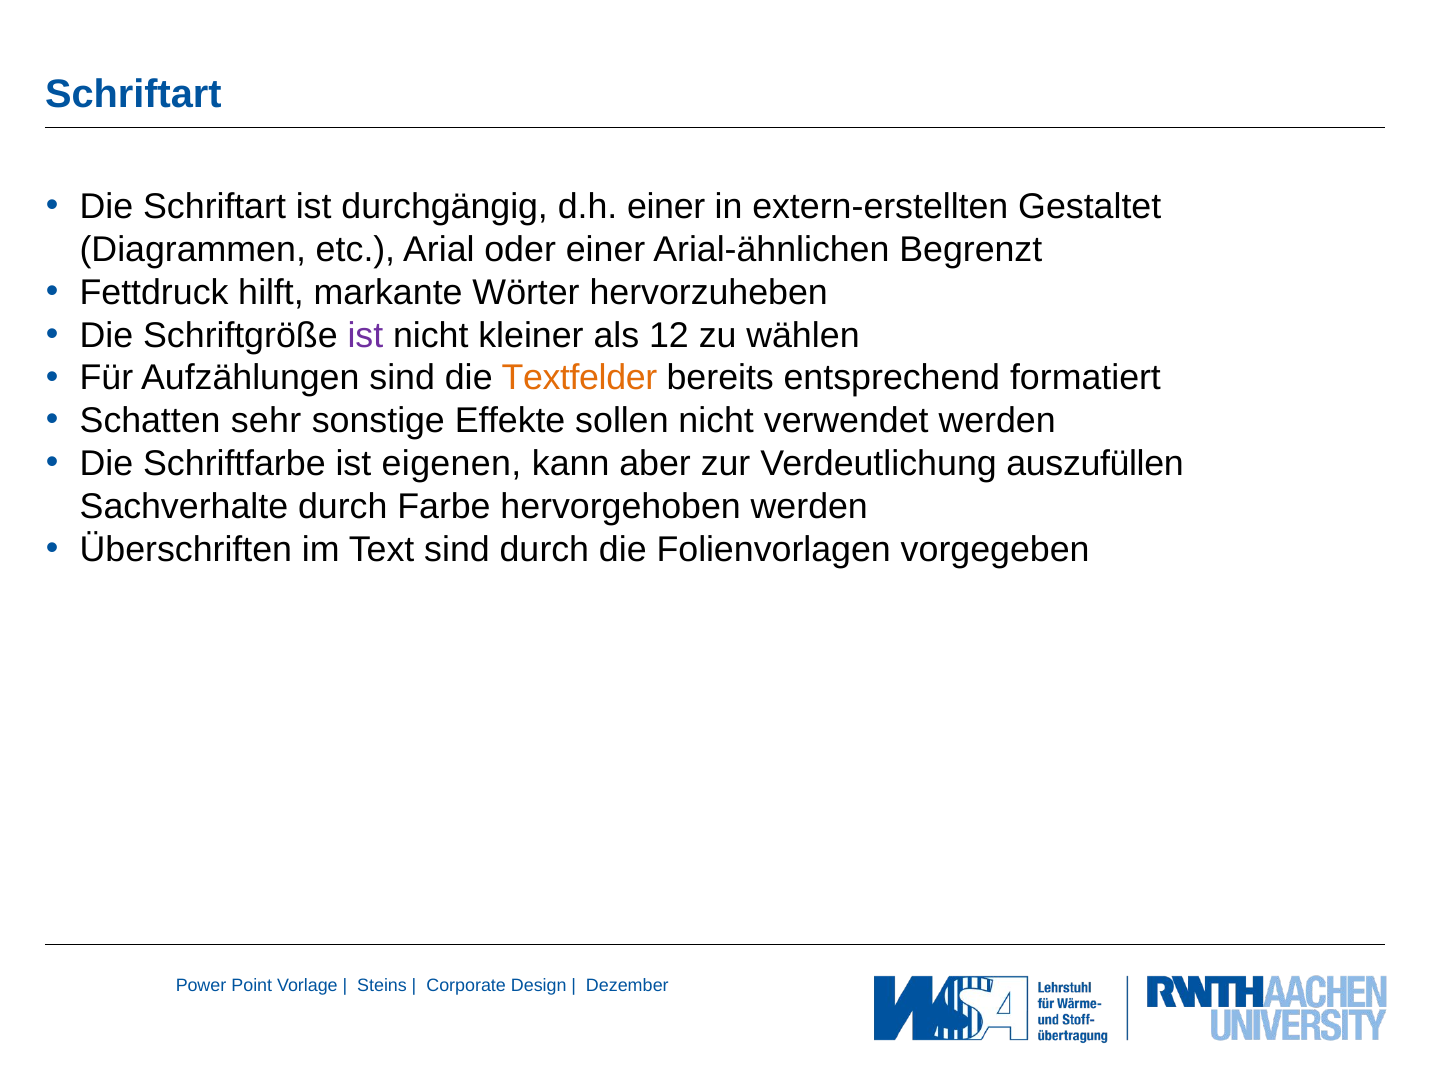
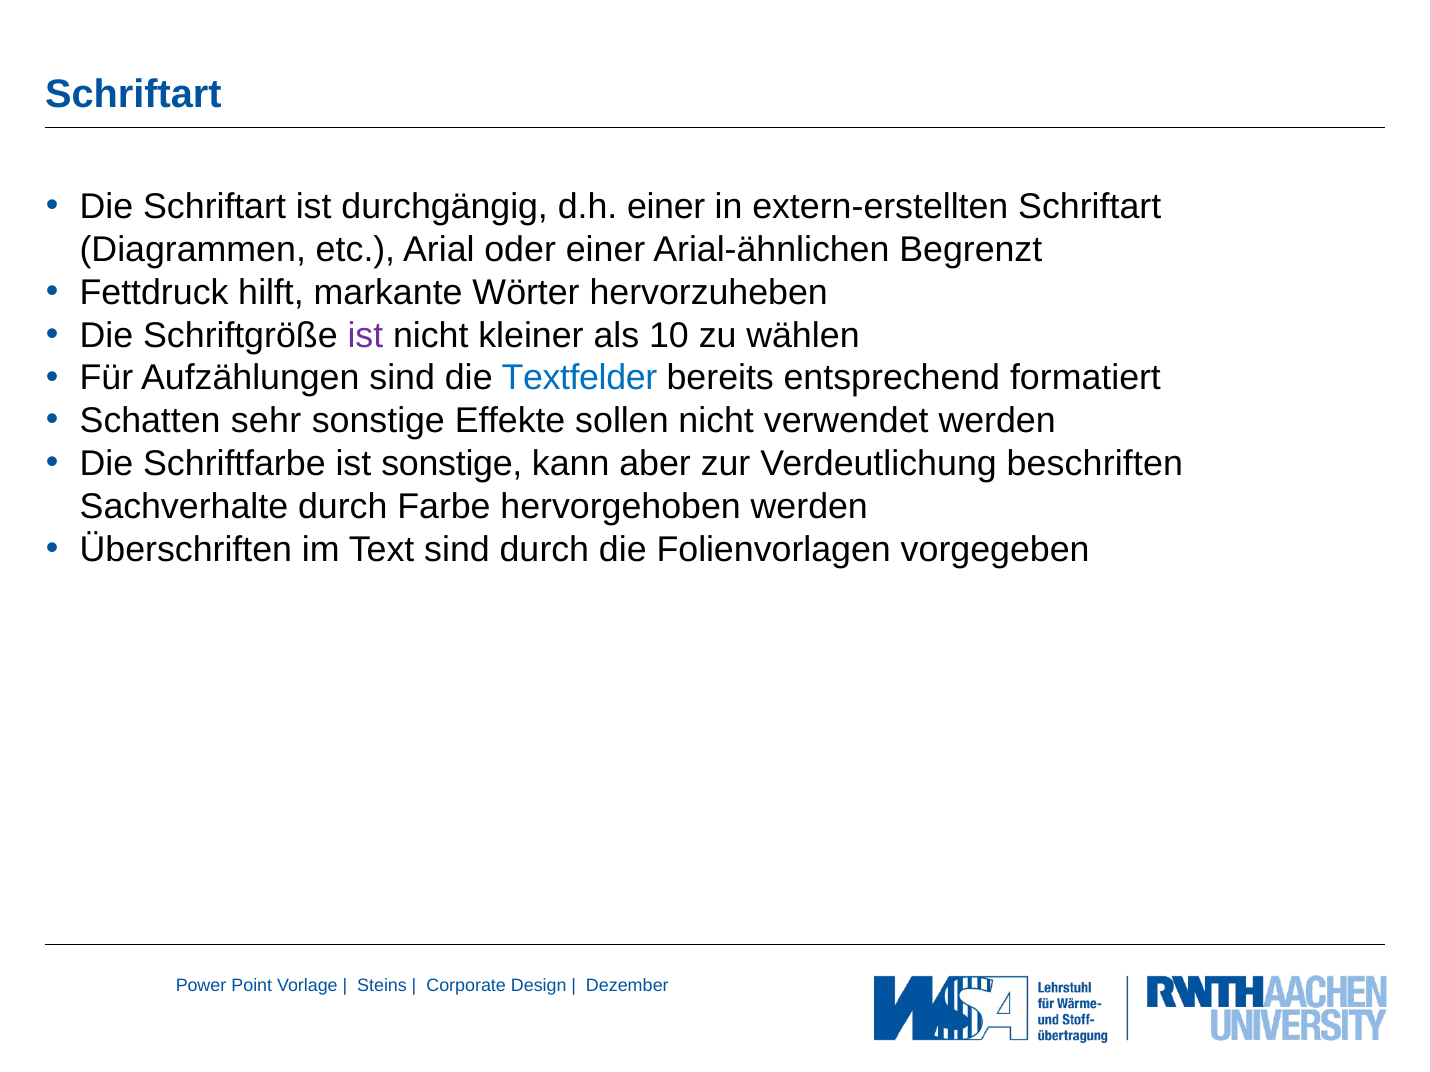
extern-erstellten Gestaltet: Gestaltet -> Schriftart (1090, 207)
12: 12 -> 10 (669, 335)
Textfelder colour: orange -> blue (579, 378)
ist eigenen: eigenen -> sonstige (452, 464)
auszufüllen: auszufüllen -> beschriften (1095, 464)
